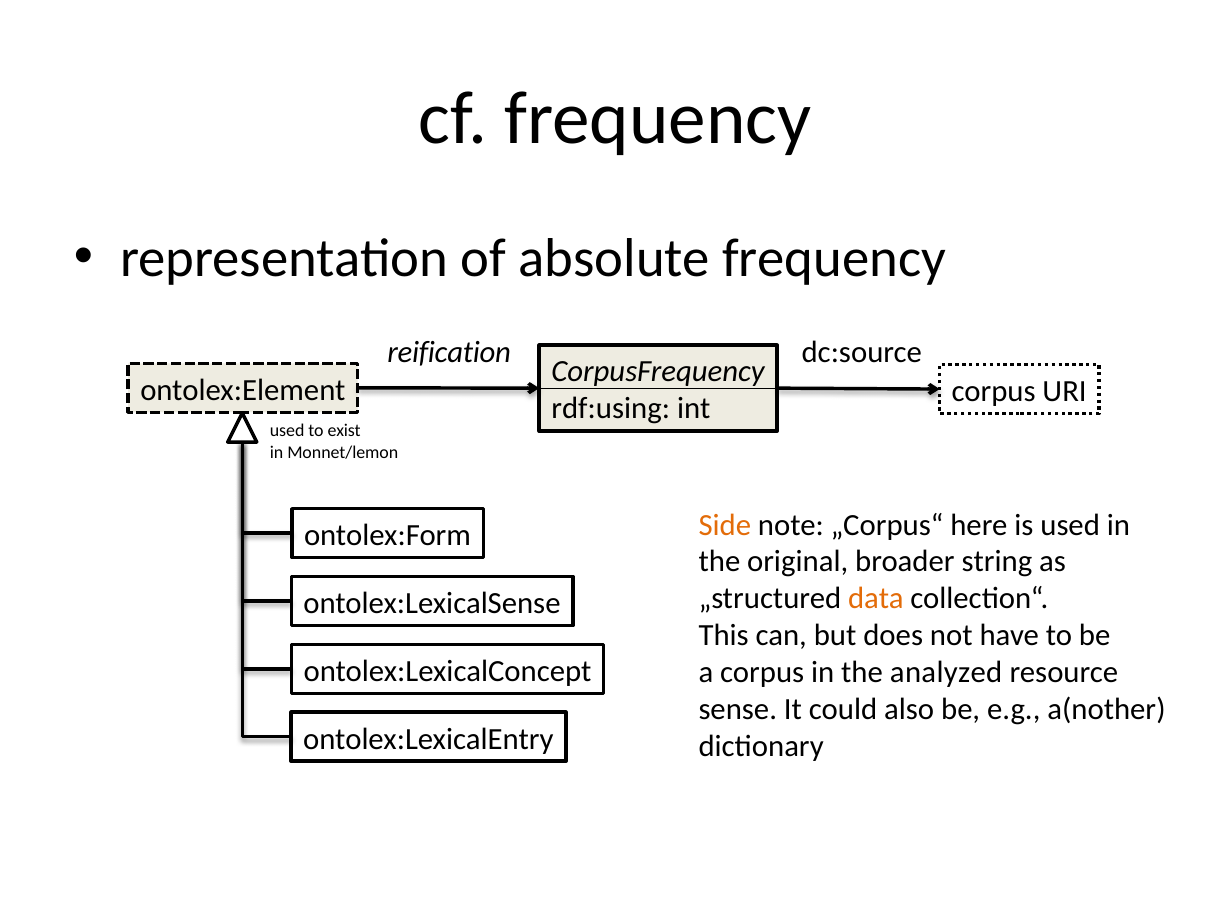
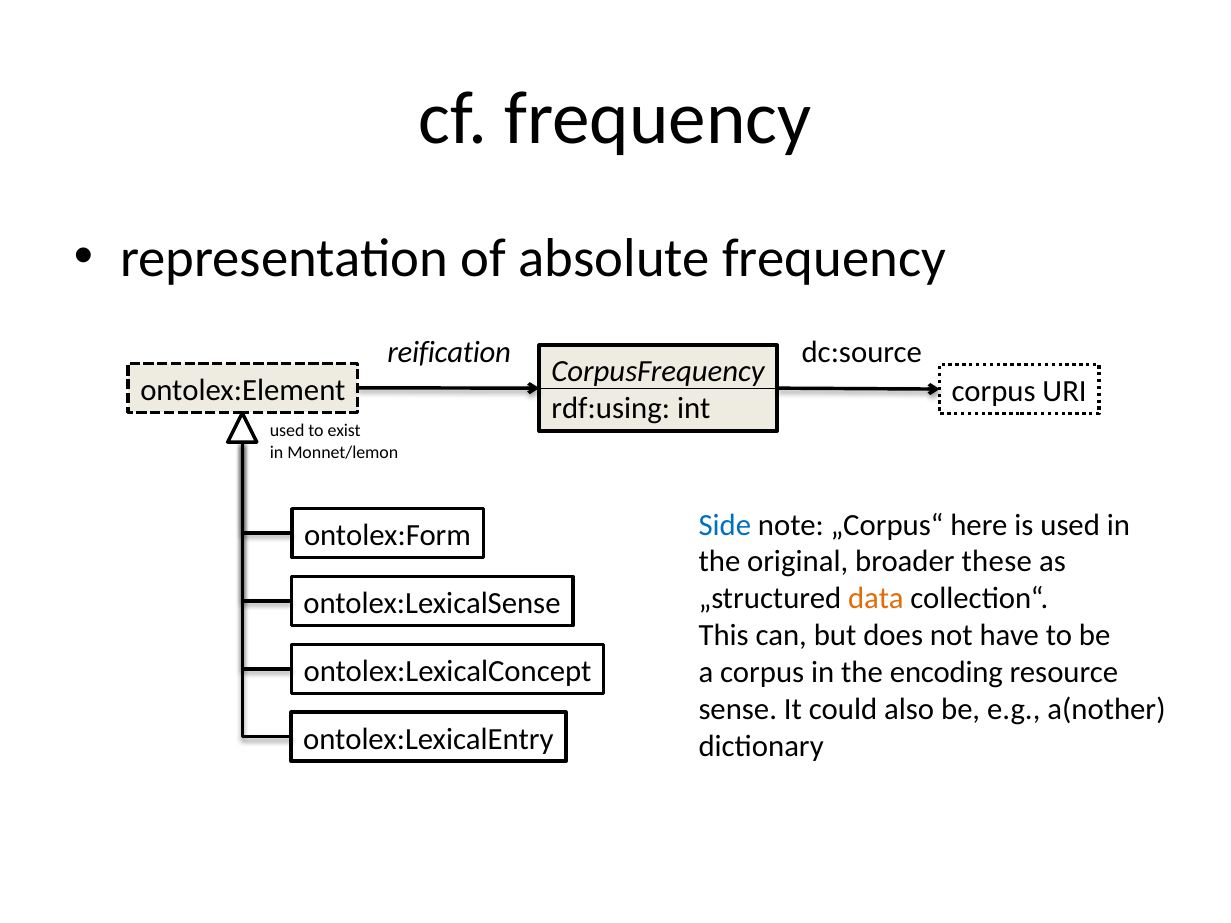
Side colour: orange -> blue (725, 525)
string: string -> these (997, 562)
analyzed: analyzed -> encoding (946, 673)
